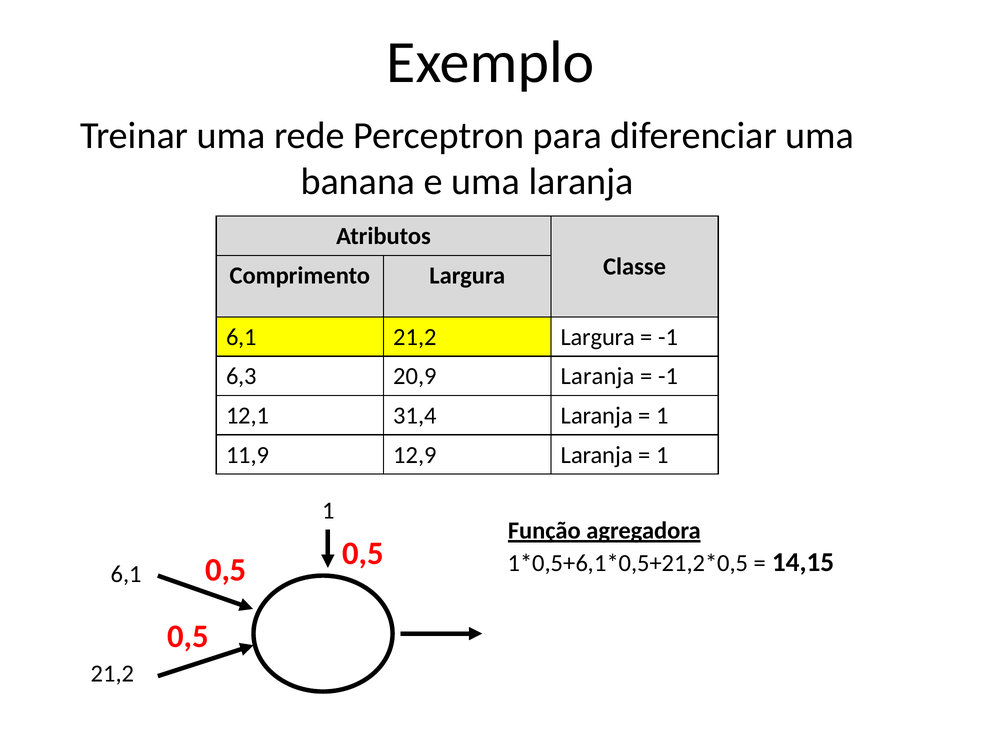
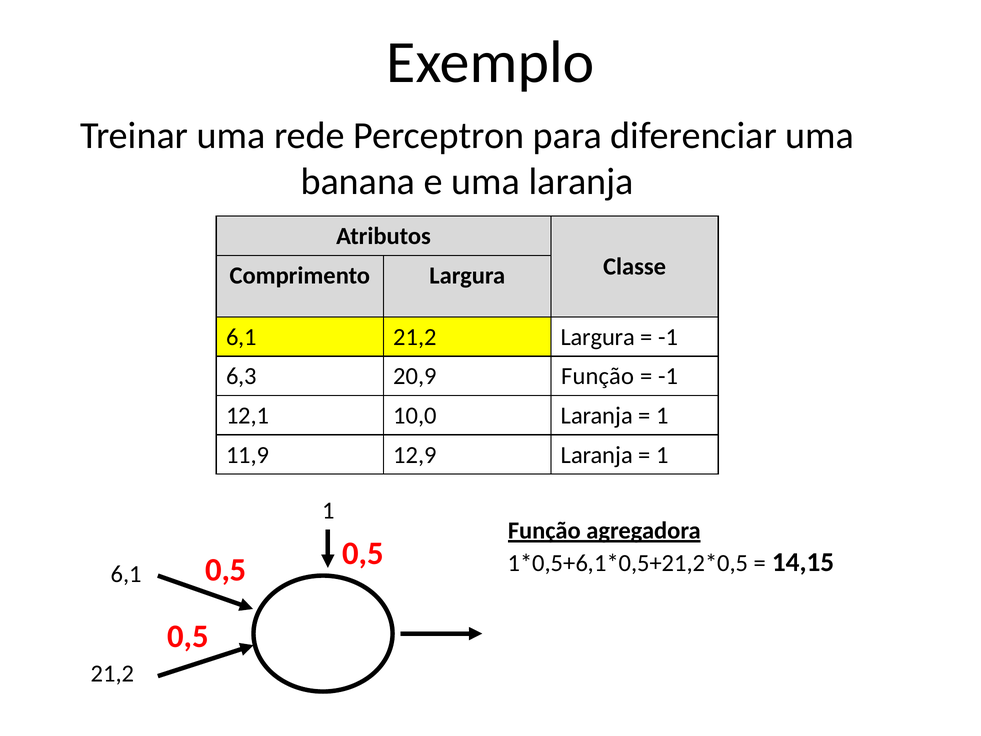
20,9 Laranja: Laranja -> Função (598, 376)
31,4: 31,4 -> 10,0 (415, 416)
